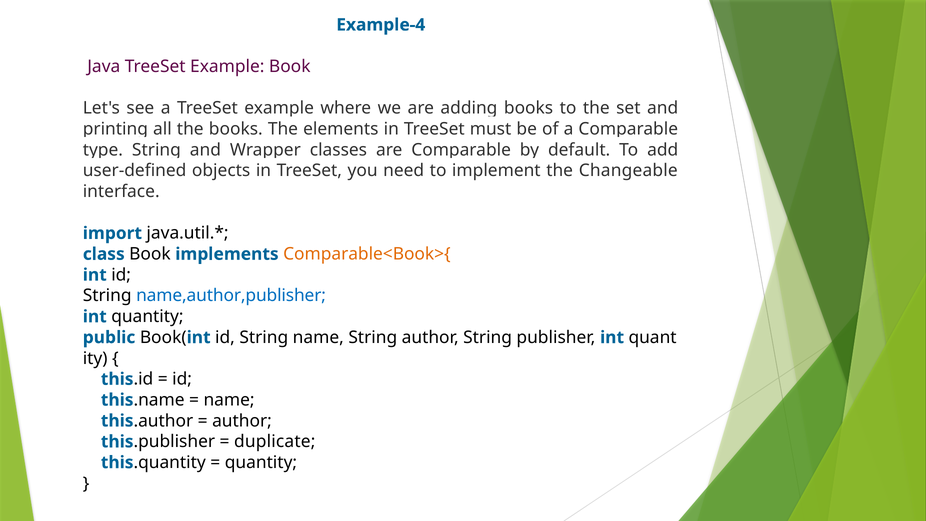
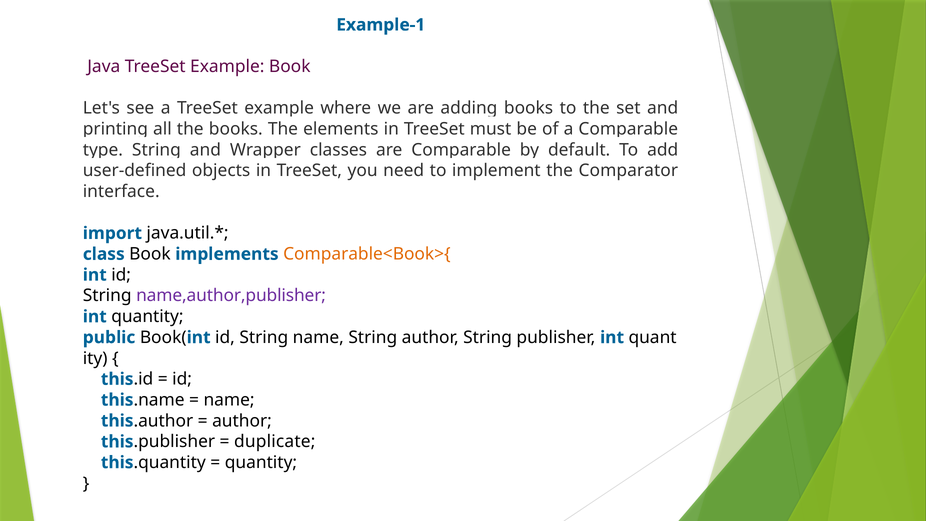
Example-4: Example-4 -> Example-1 (381, 25)
Changeable: Changeable -> Comparator (628, 171)
name,author,publisher colour: blue -> purple (231, 296)
